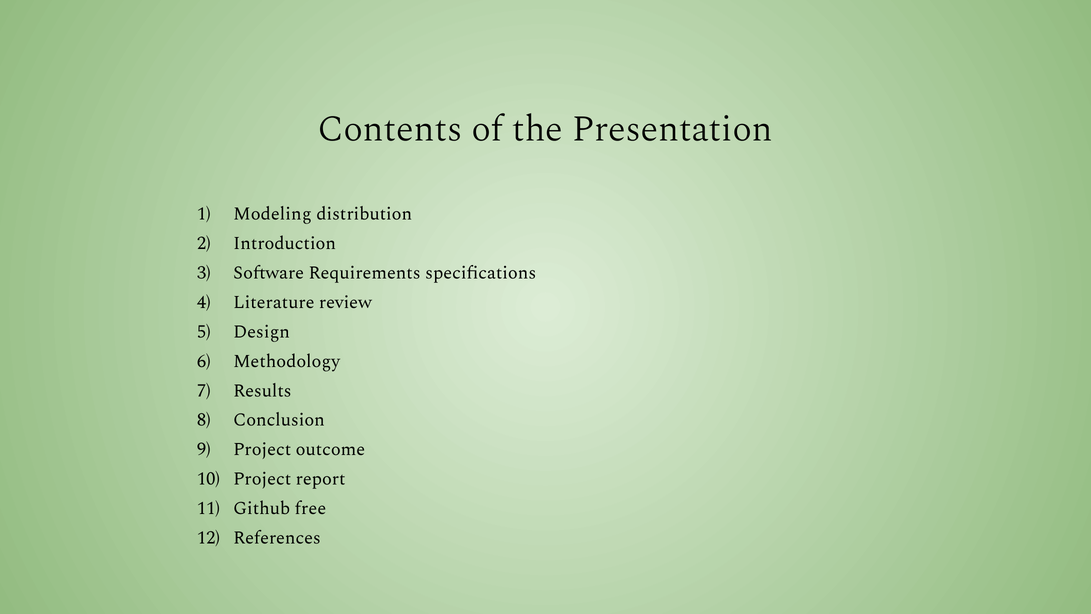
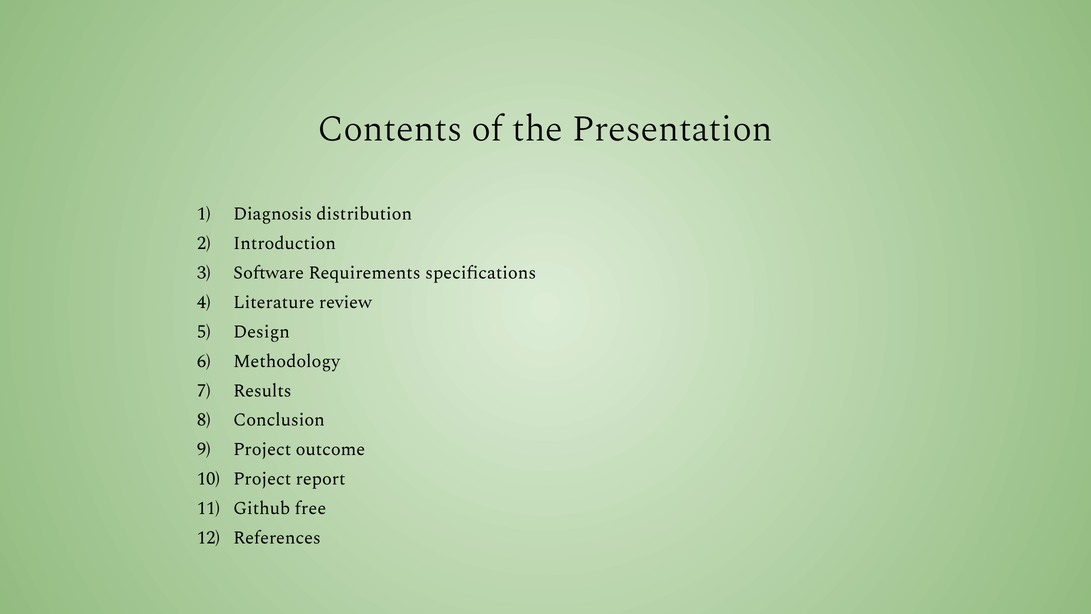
Modeling: Modeling -> Diagnosis (273, 214)
